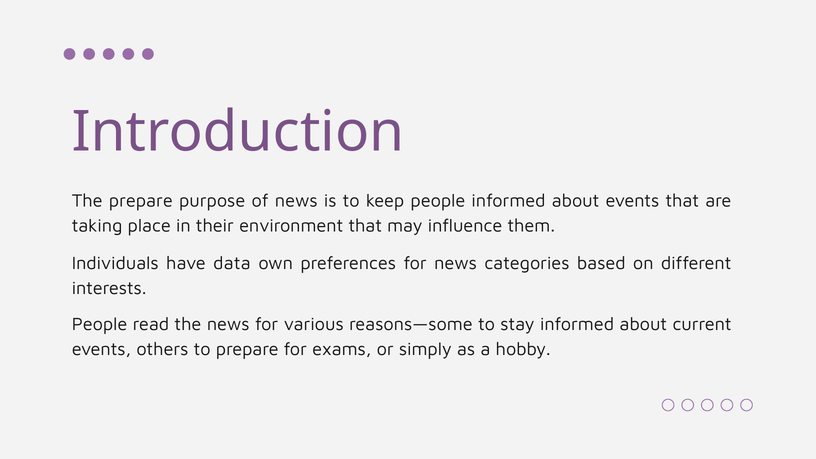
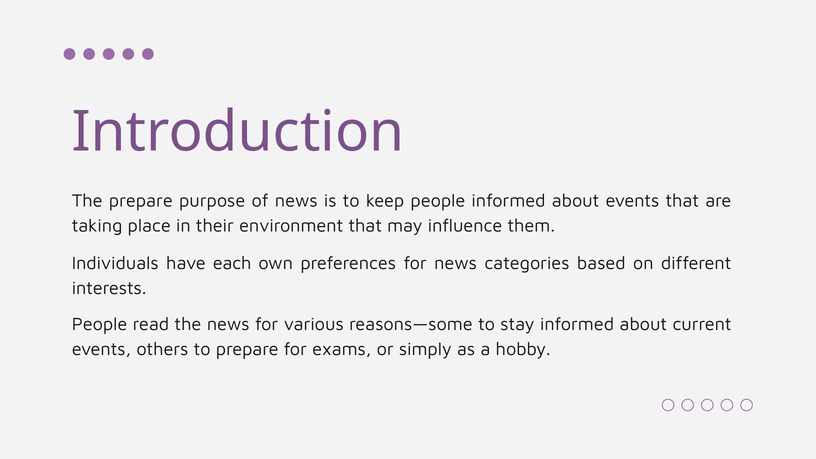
data: data -> each (232, 263)
